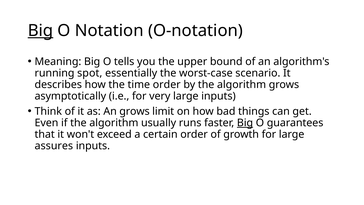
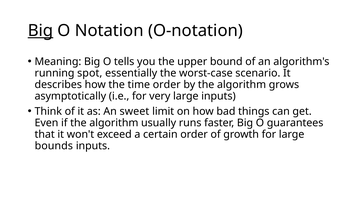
An grows: grows -> sweet (134, 111)
Big underline: present -> none (245, 123)
assures: assures -> bounds (54, 146)
